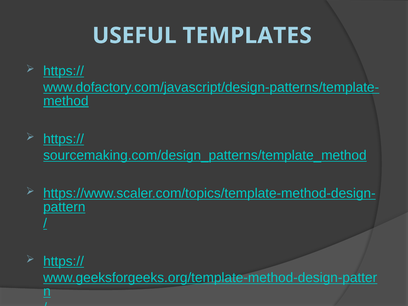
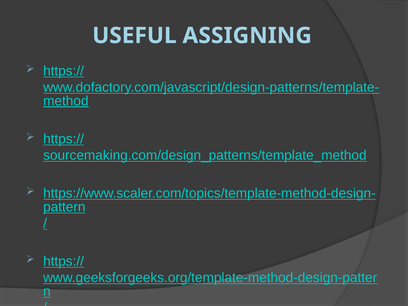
TEMPLATES: TEMPLATES -> ASSIGNING (247, 36)
